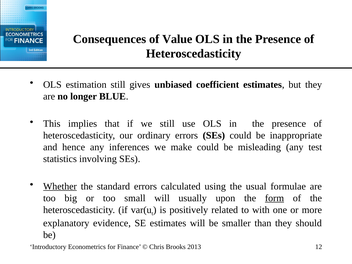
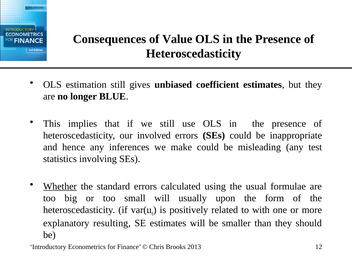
ordinary: ordinary -> involved (154, 135)
form underline: present -> none (274, 198)
evidence: evidence -> resulting (112, 223)
